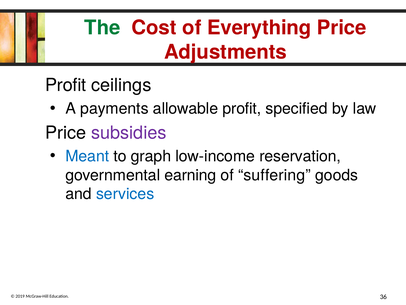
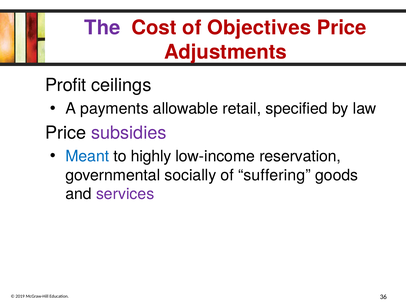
The colour: green -> purple (102, 28)
Everything: Everything -> Objectives (259, 28)
allowable profit: profit -> retail (242, 108)
graph: graph -> highly (151, 156)
earning: earning -> socially (190, 175)
services colour: blue -> purple (125, 194)
